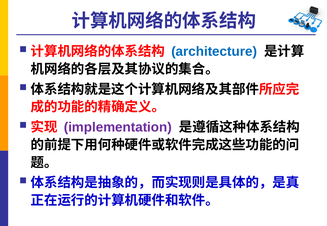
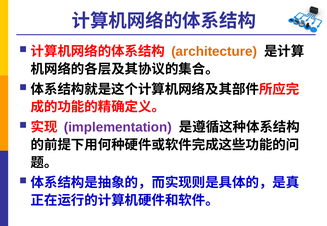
architecture colour: blue -> orange (214, 52)
